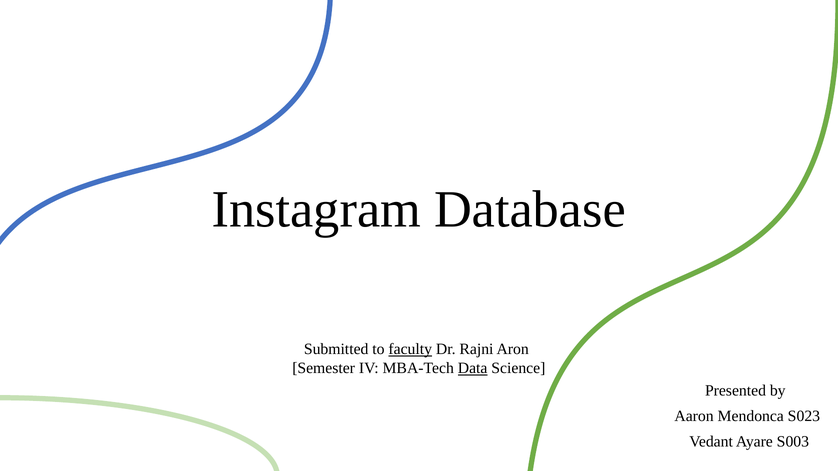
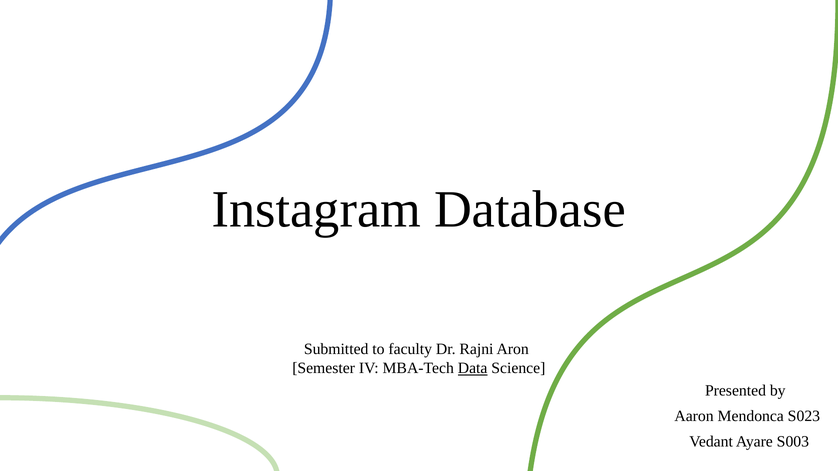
faculty underline: present -> none (410, 350)
